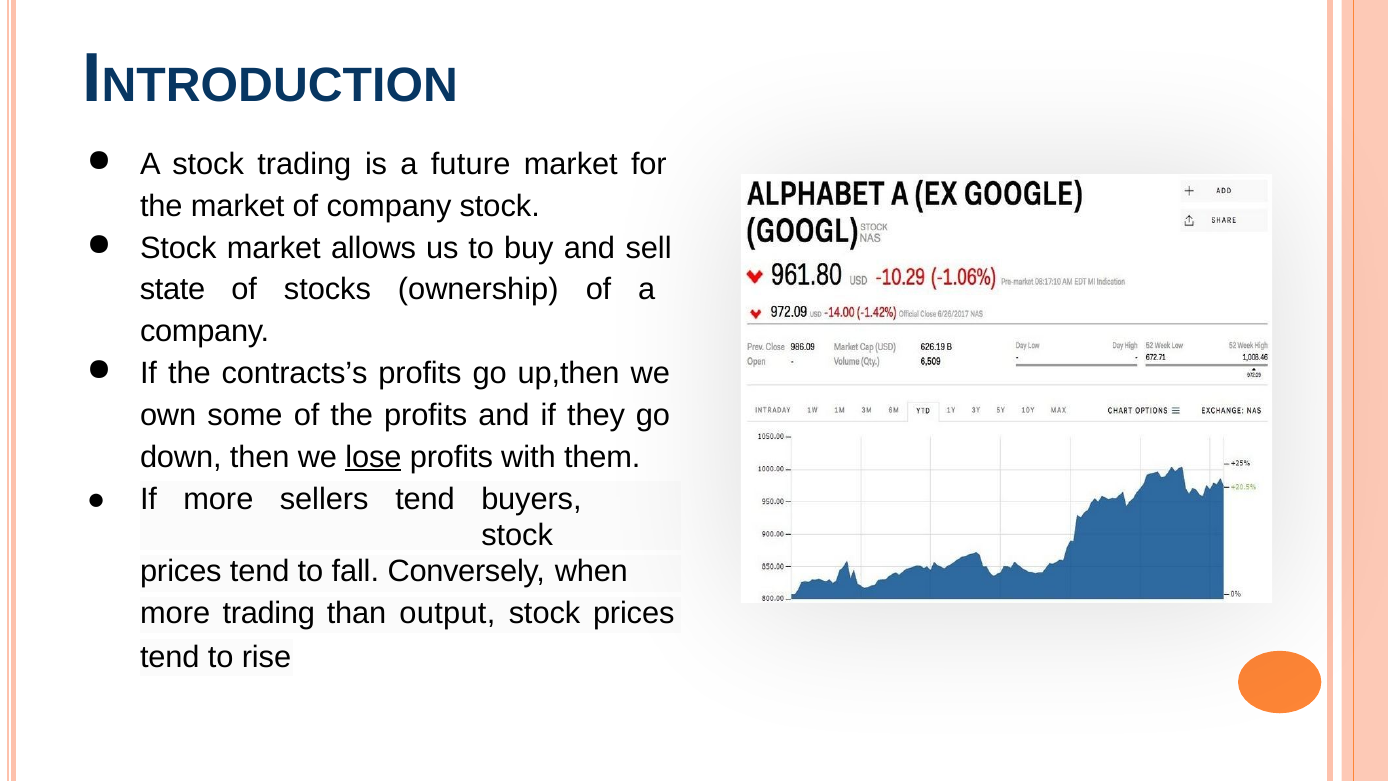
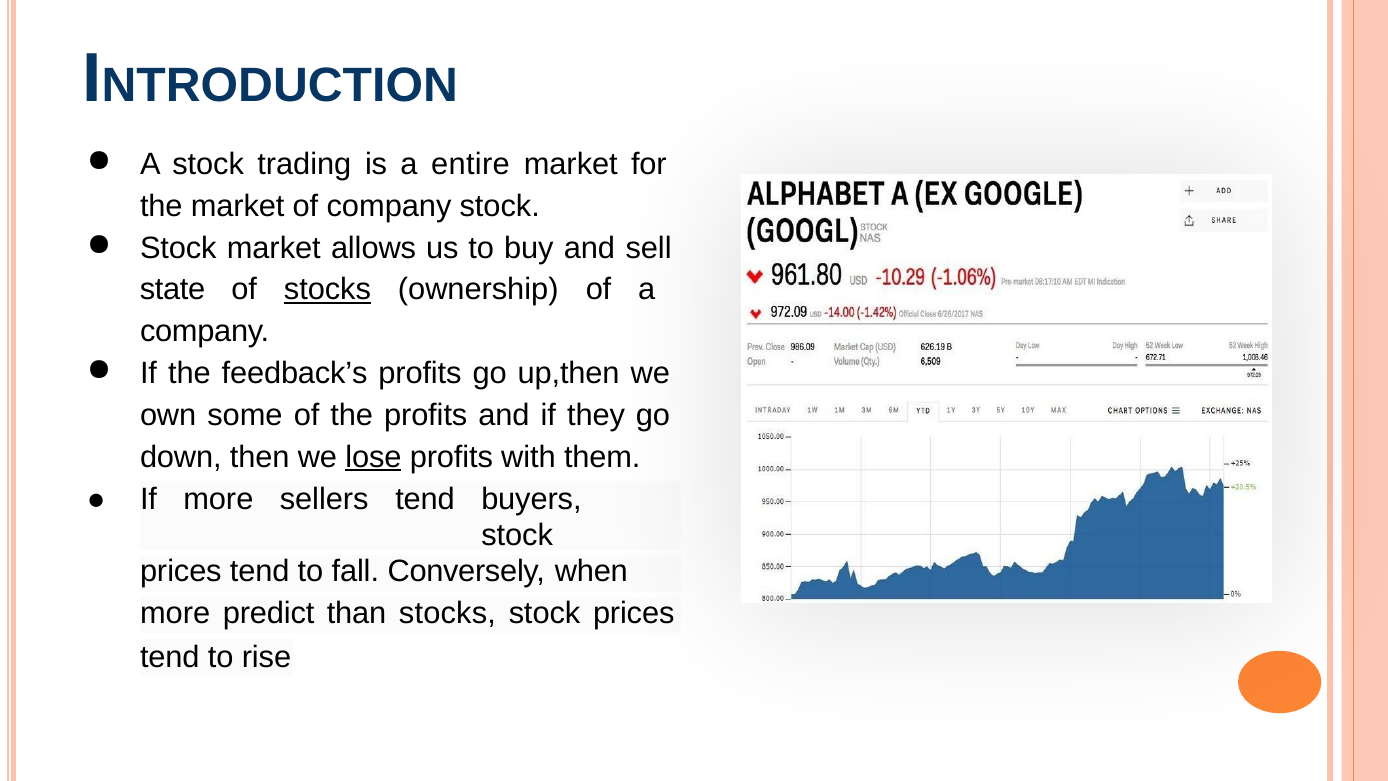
future: future -> entire (471, 164)
stocks underline: none -> present (327, 290)
contracts’s: contracts’s -> feedback’s (295, 373)
more trading: trading -> predict (269, 613)
than output: output -> stocks (447, 613)
